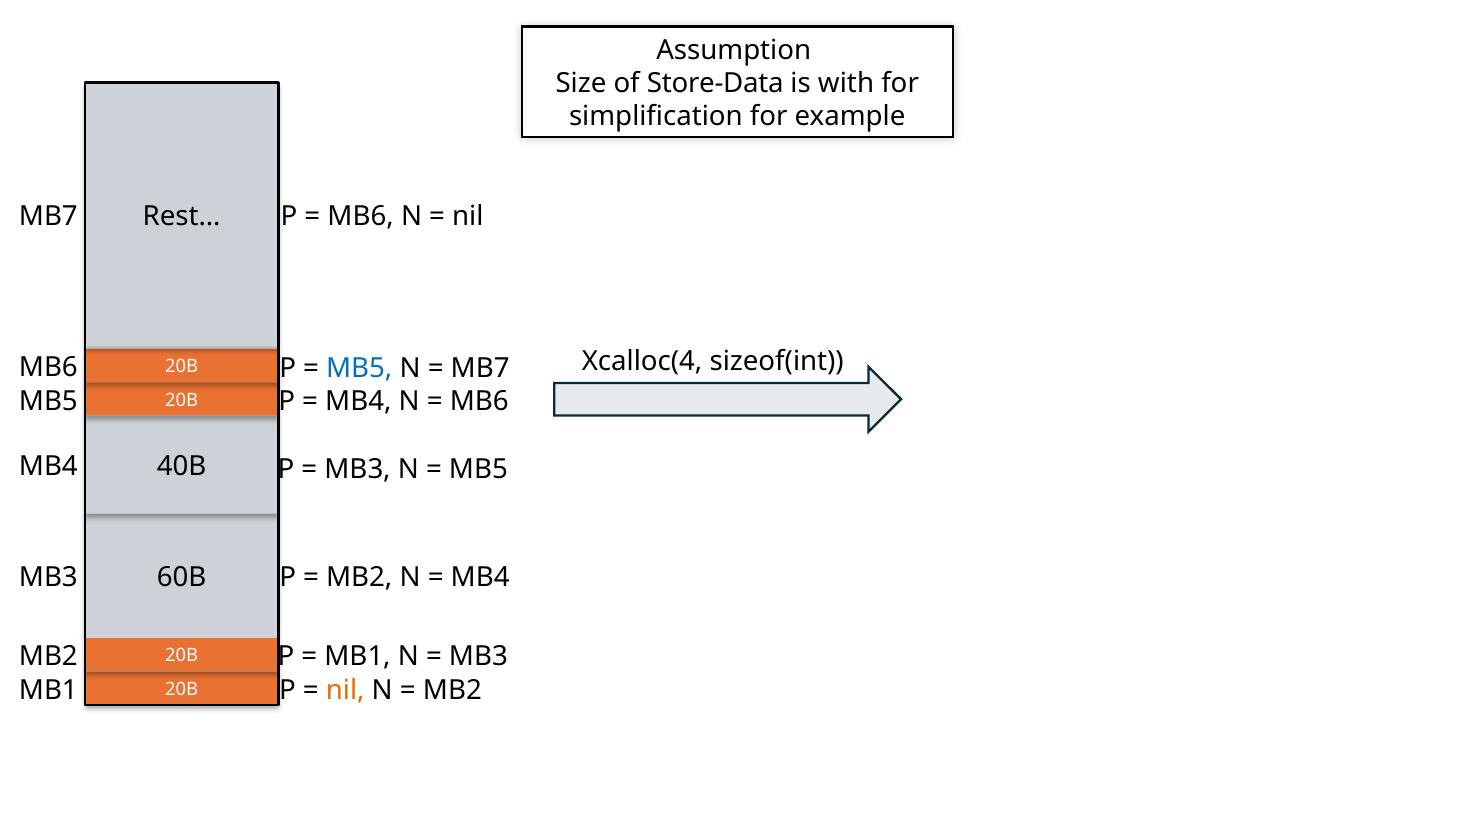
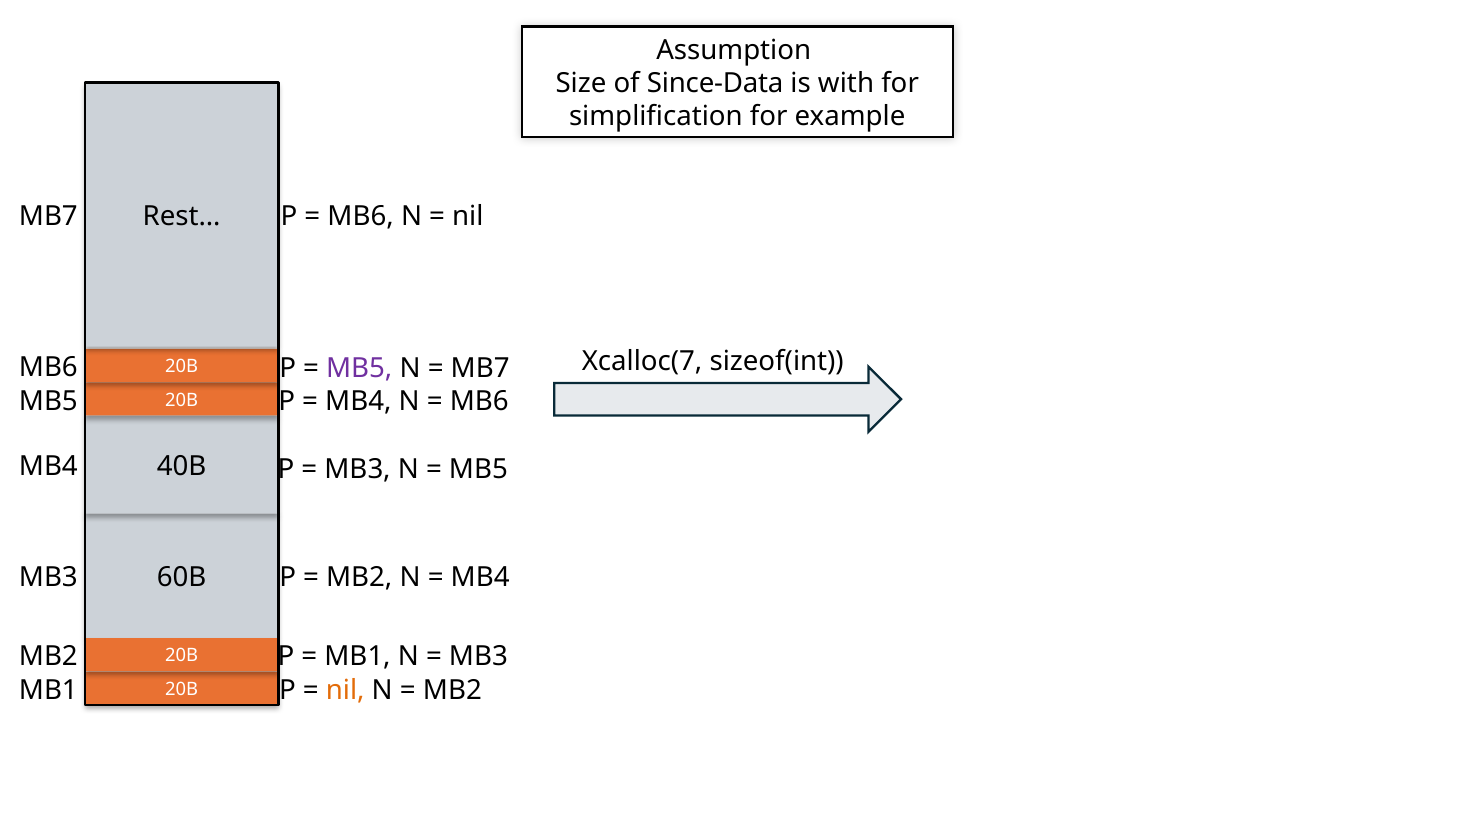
Store-Data: Store-Data -> Since-Data (715, 84)
Xcalloc(4: Xcalloc(4 -> Xcalloc(7 (642, 362)
MB5 colour: blue -> purple (359, 368)
